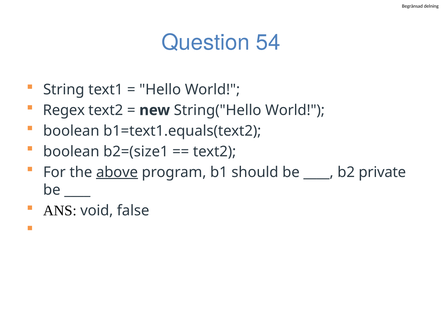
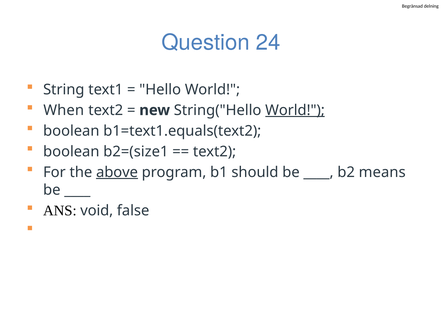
54: 54 -> 24 (268, 42)
Regex: Regex -> When (64, 110)
World underline: none -> present (295, 110)
private: private -> means (382, 172)
